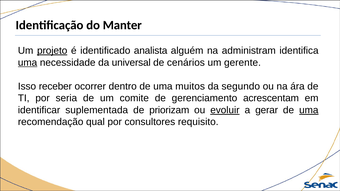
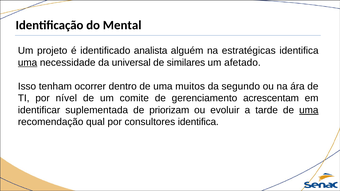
Manter: Manter -> Mental (122, 25)
projeto underline: present -> none (52, 51)
administram: administram -> estratégicas (249, 51)
cenários: cenários -> similares (186, 63)
gerente: gerente -> afetado (242, 63)
receber: receber -> tenham (55, 86)
seria: seria -> nível (66, 98)
evoluir underline: present -> none (225, 110)
gerar: gerar -> tarde (267, 110)
consultores requisito: requisito -> identifica (198, 122)
